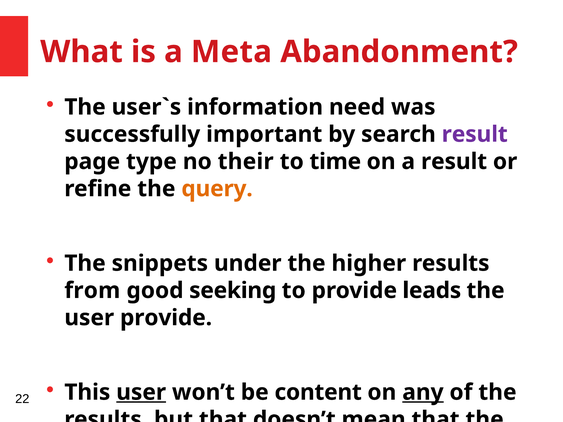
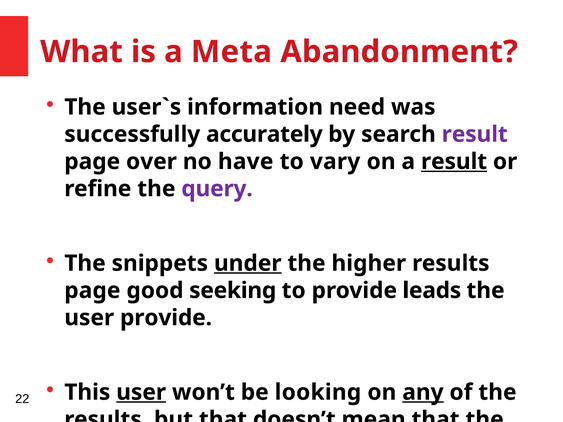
important: important -> accurately (264, 134)
type: type -> over (151, 162)
their: their -> have (246, 162)
time: time -> vary (335, 162)
result underline: none -> present (454, 162)
query colour: orange -> purple (217, 189)
under underline: none -> present (248, 263)
from: from -> page (92, 291)
content: content -> looking (318, 392)
